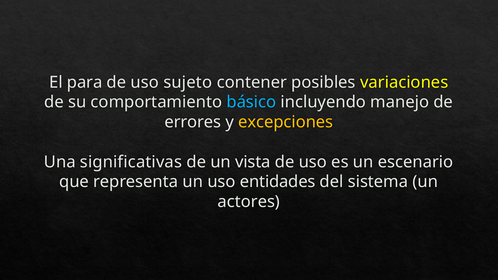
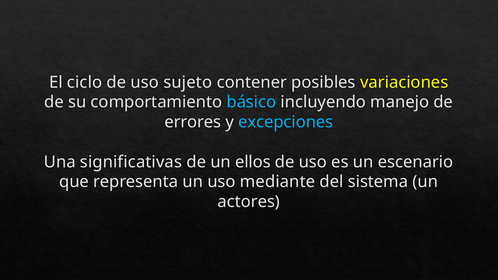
para: para -> ciclo (85, 82)
excepciones colour: yellow -> light blue (286, 122)
vista: vista -> ellos (253, 162)
entidades: entidades -> mediante (278, 182)
